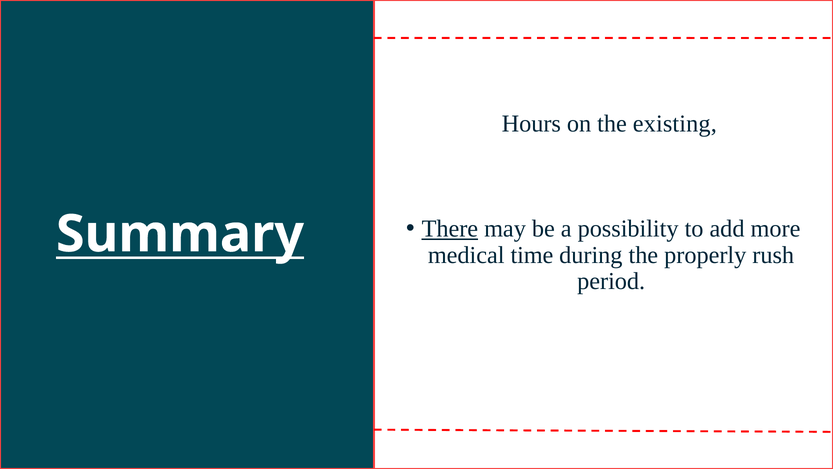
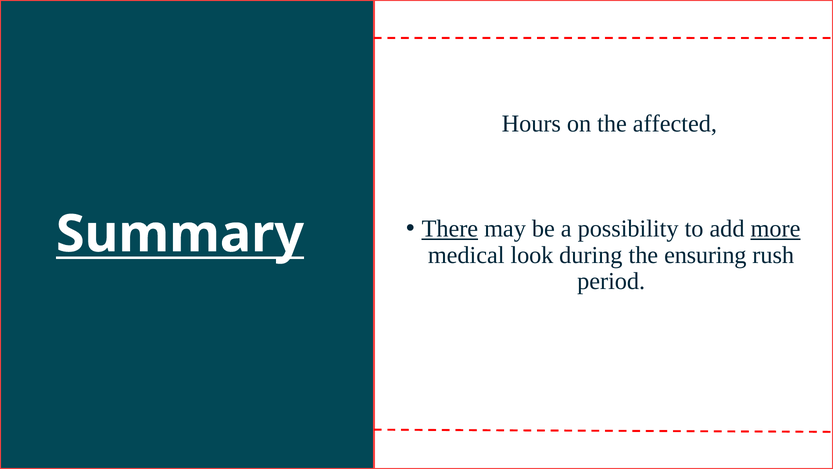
existing: existing -> affected (675, 124)
more underline: none -> present (775, 229)
time: time -> look (532, 255)
properly: properly -> ensuring (705, 255)
